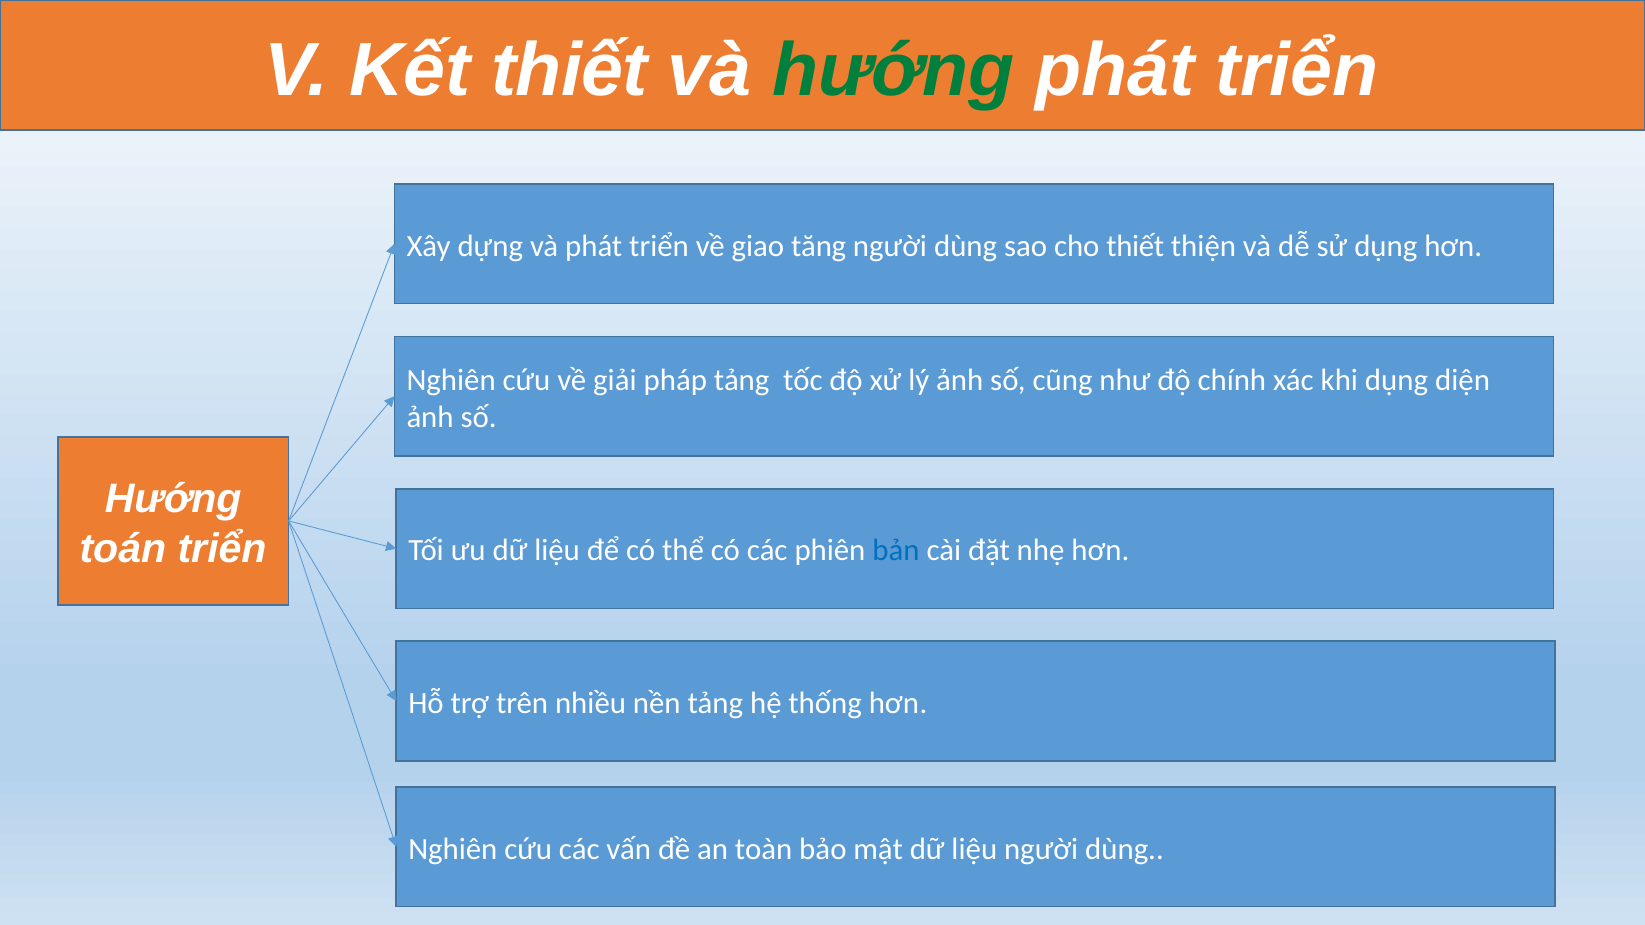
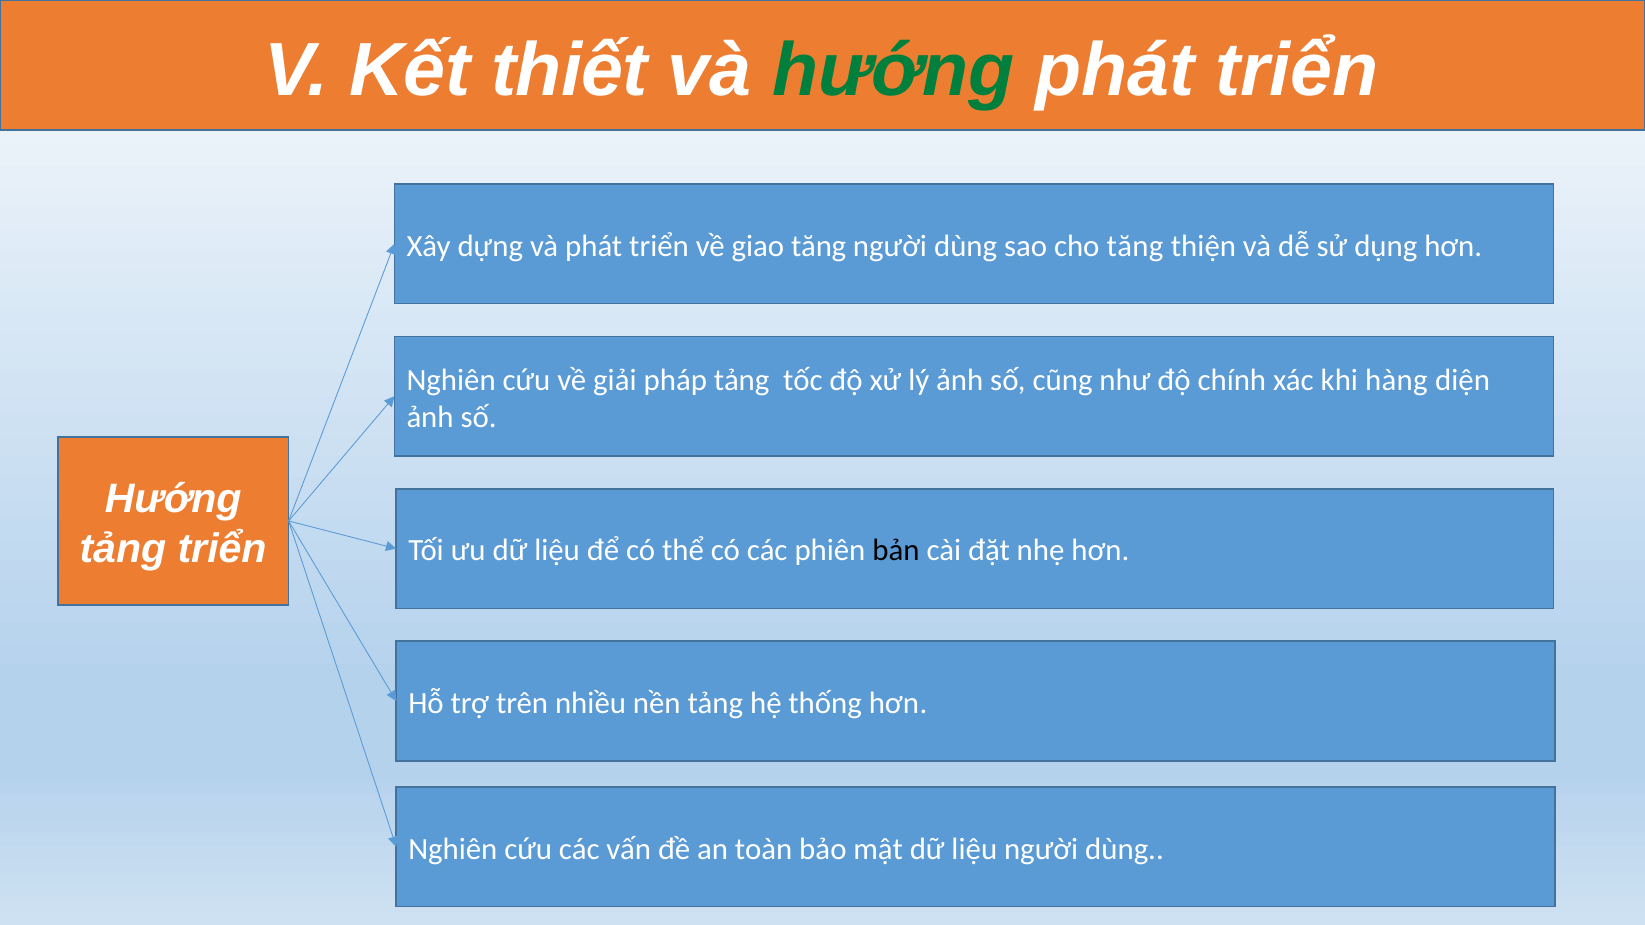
cho thiết: thiết -> tăng (1135, 246)
khi dụng: dụng -> hàng (1396, 380)
toán: toán -> tảng (123, 549)
bản colour: blue -> black (896, 551)
